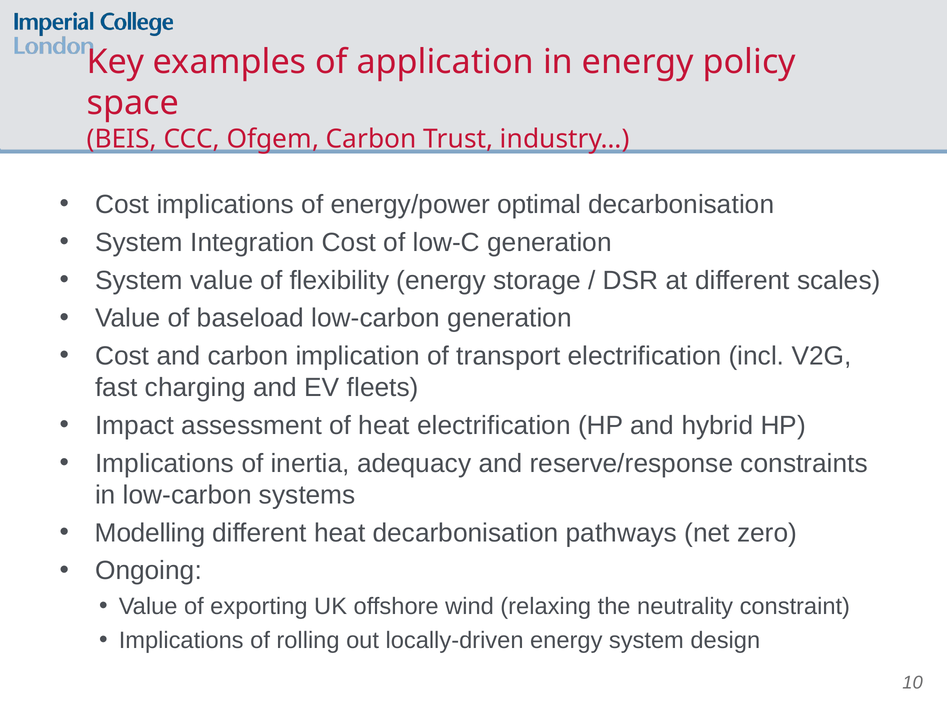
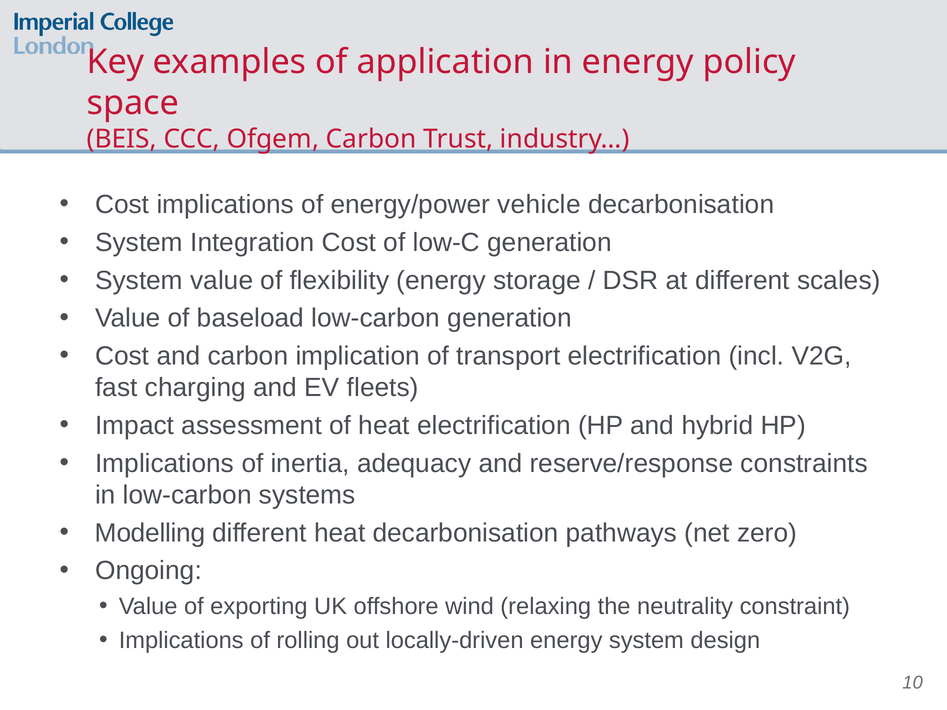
optimal: optimal -> vehicle (539, 205)
